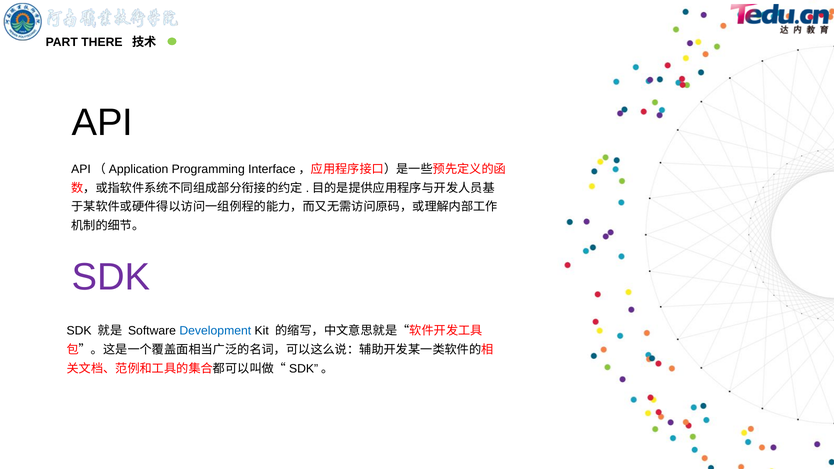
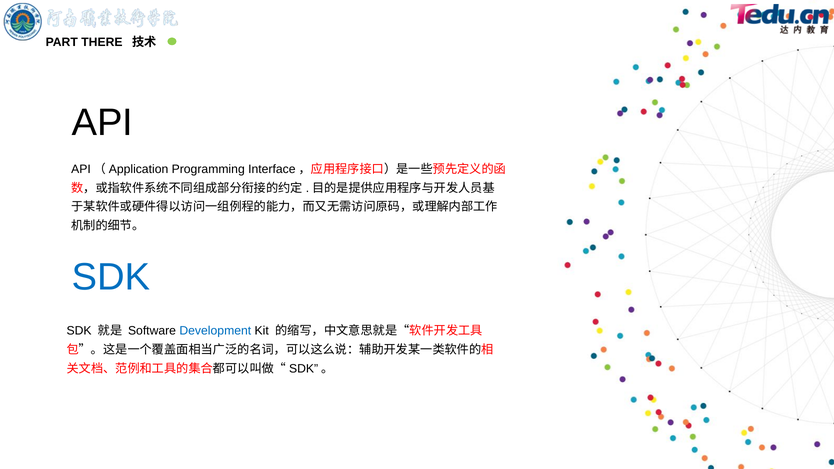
SDK colour: purple -> blue (111, 277)
